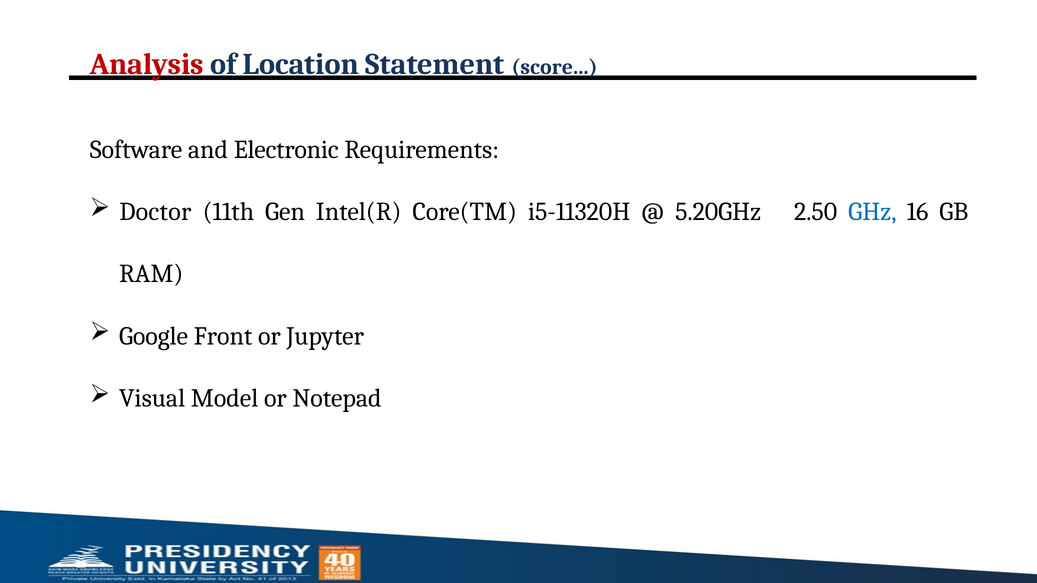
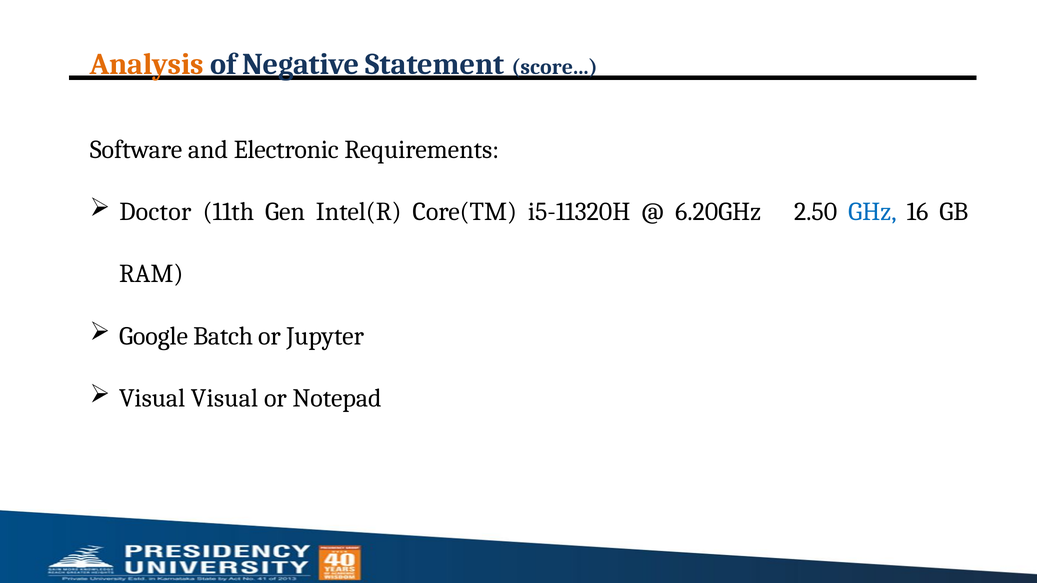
Analysis colour: red -> orange (147, 64)
Location: Location -> Negative (301, 64)
5.20GHz: 5.20GHz -> 6.20GHz (718, 212)
Front: Front -> Batch (223, 336)
Visual Model: Model -> Visual (224, 398)
